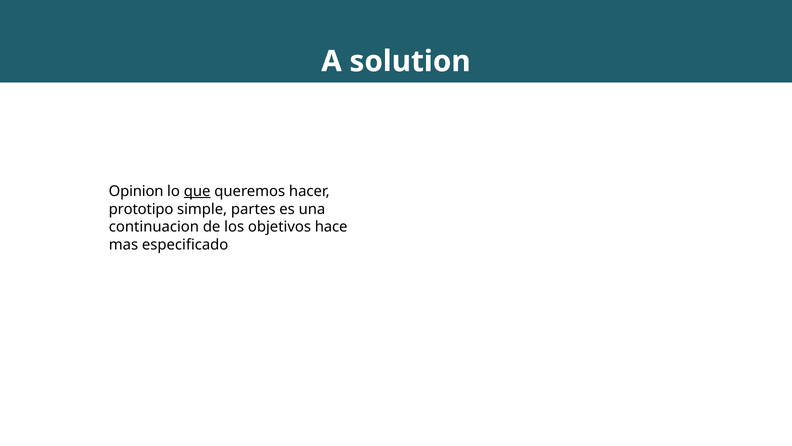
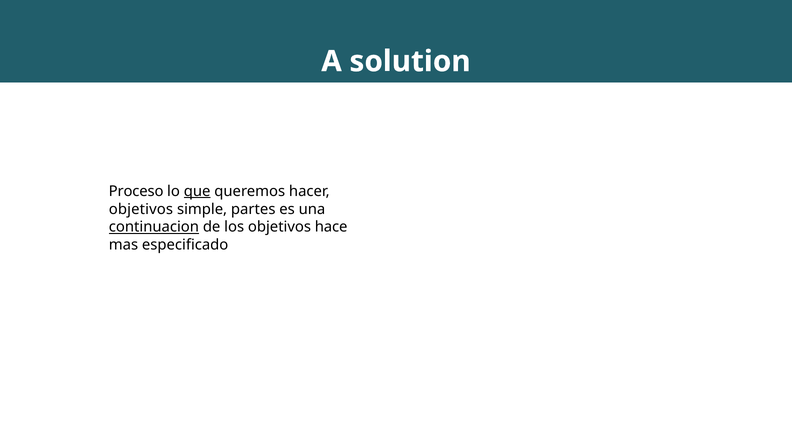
Opinion: Opinion -> Proceso (136, 191)
prototipo: prototipo -> objetivos (141, 209)
continuacion underline: none -> present (154, 227)
